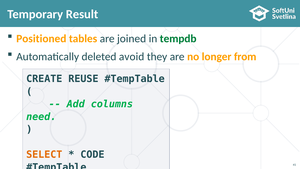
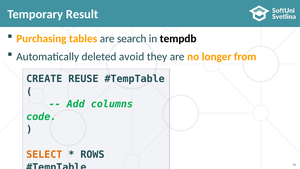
Positioned: Positioned -> Purchasing (41, 39)
joined: joined -> search (132, 39)
tempdb colour: green -> black (178, 39)
need: need -> code (41, 117)
CODE: CODE -> ROWS (92, 154)
